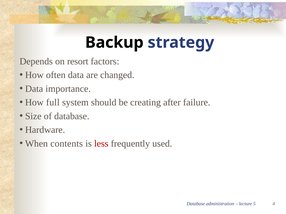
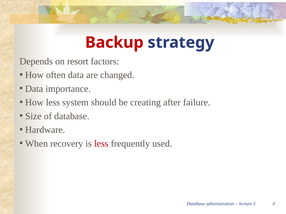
Backup colour: black -> red (114, 43)
How full: full -> less (53, 103)
contents: contents -> recovery (67, 144)
